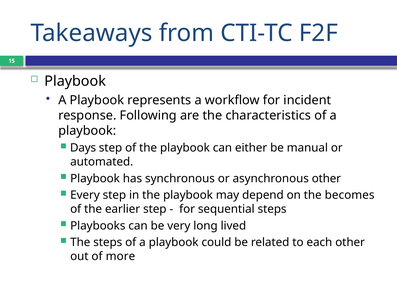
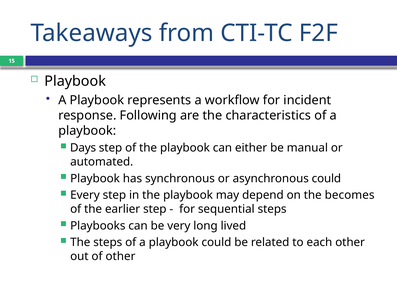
asynchronous other: other -> could (326, 178)
of more: more -> other (120, 256)
